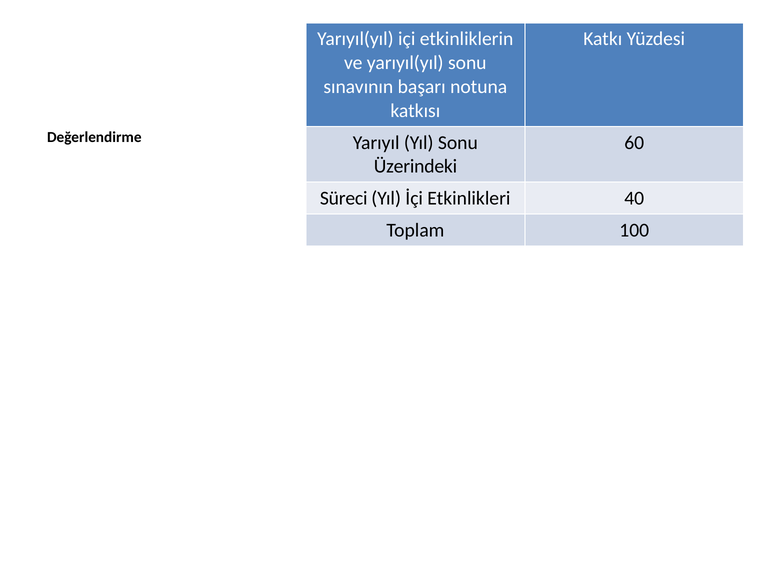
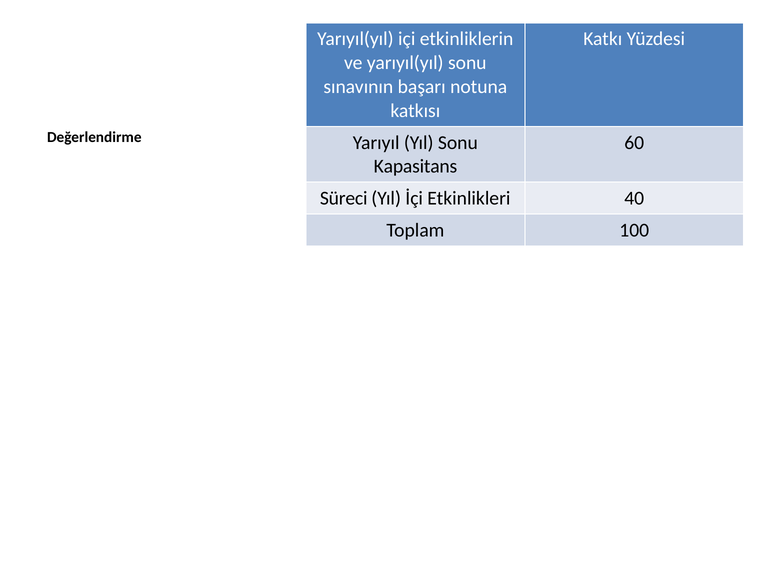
Üzerindeki: Üzerindeki -> Kapasitans (415, 166)
